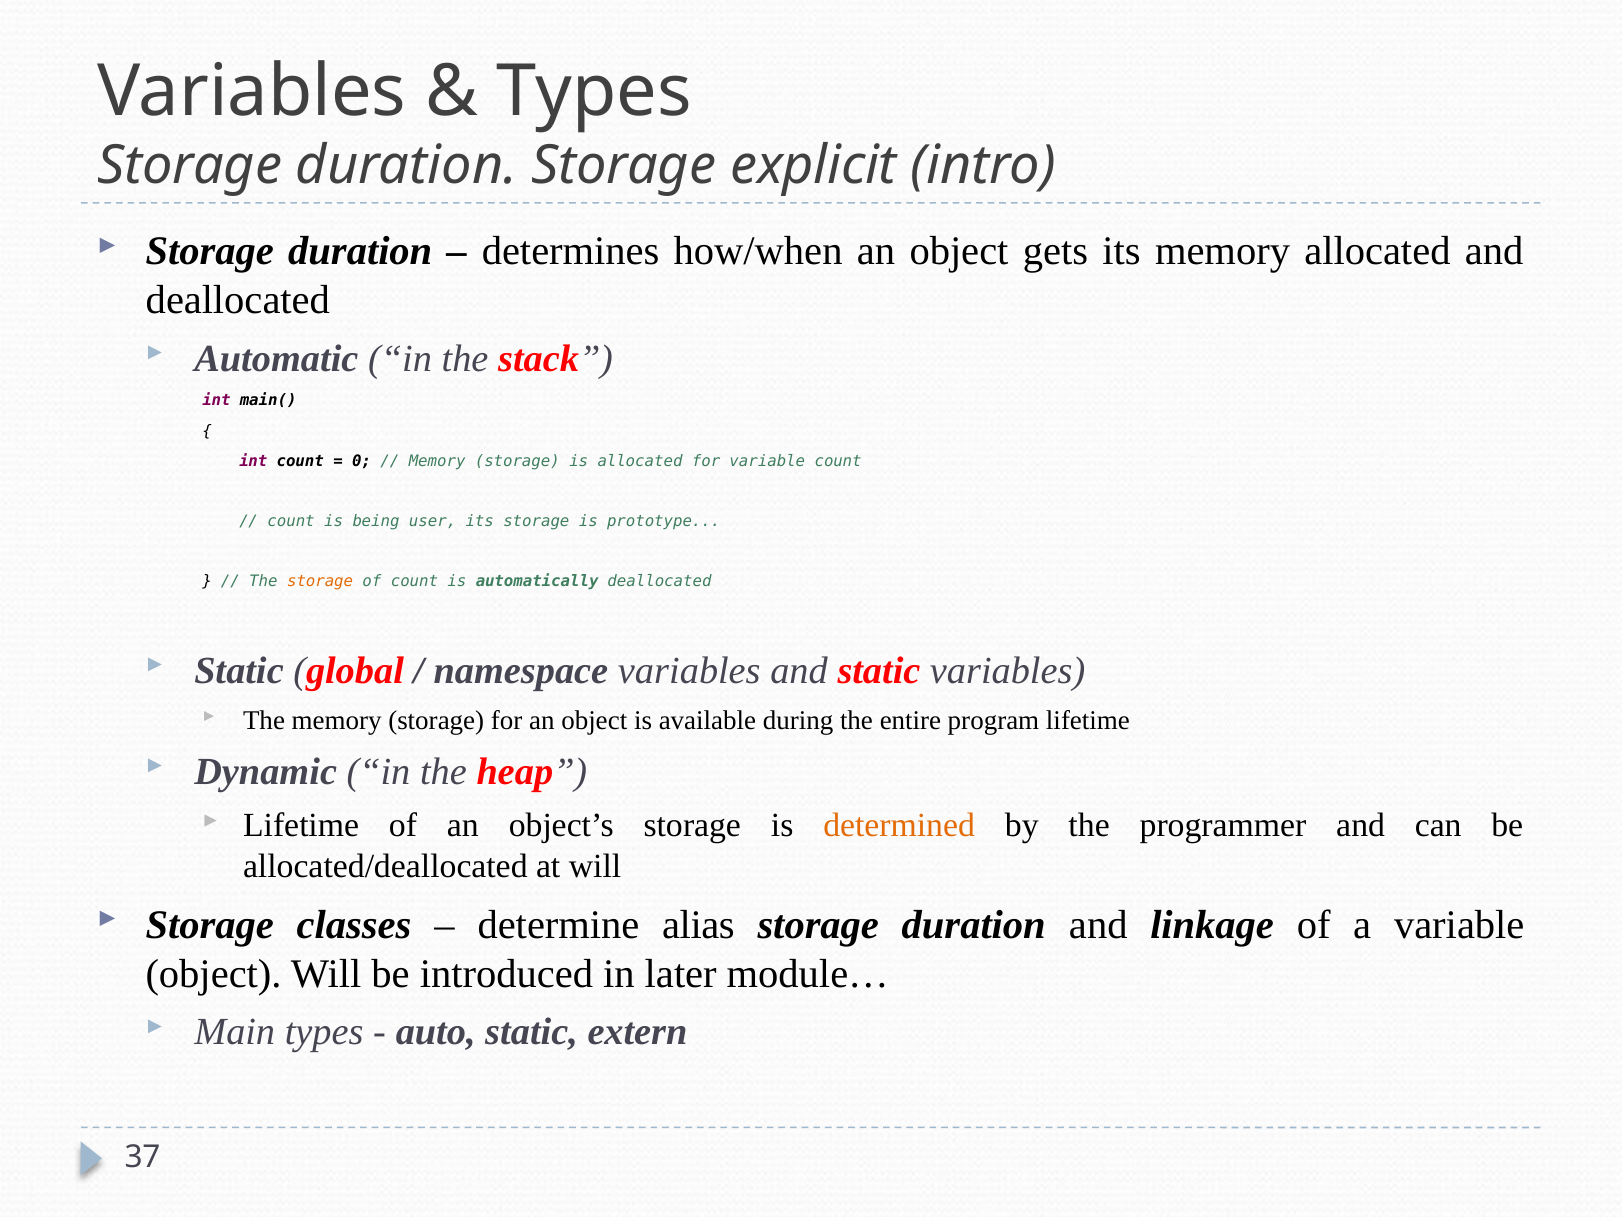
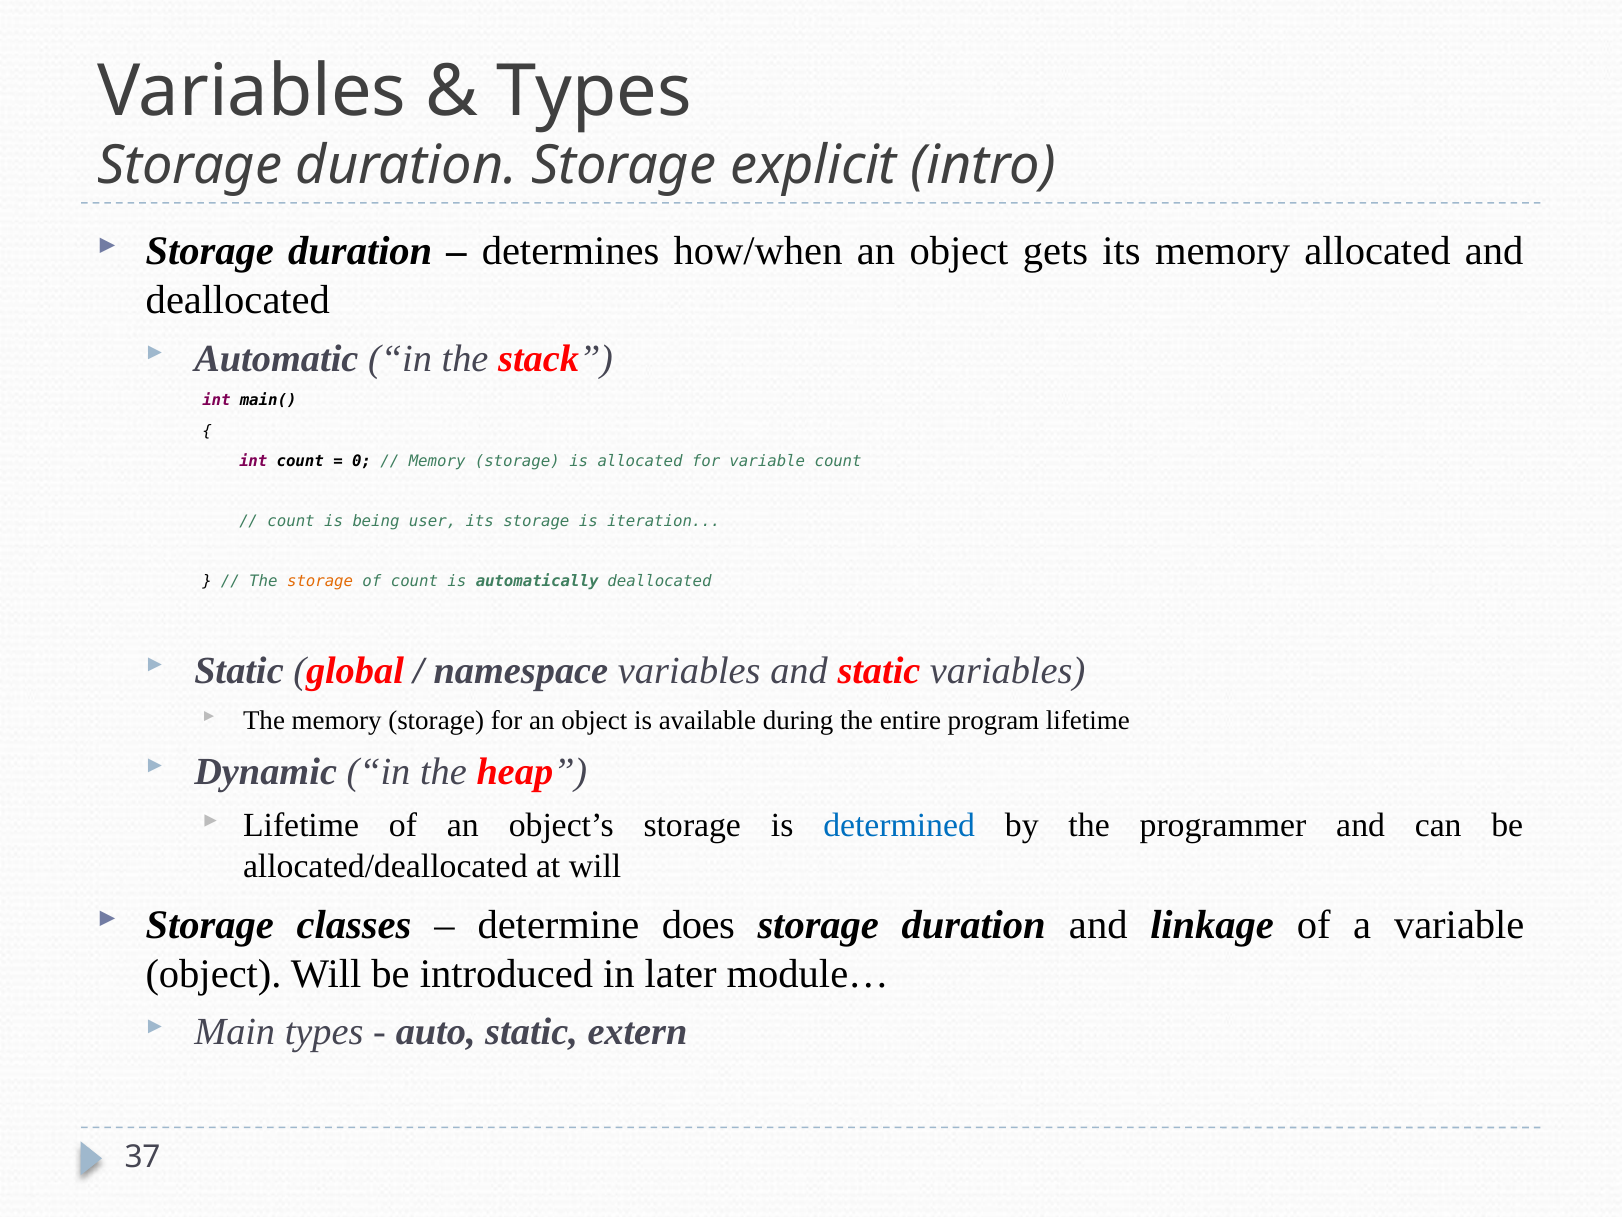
prototype: prototype -> iteration (664, 521)
determined colour: orange -> blue (899, 825)
alias: alias -> does (698, 925)
